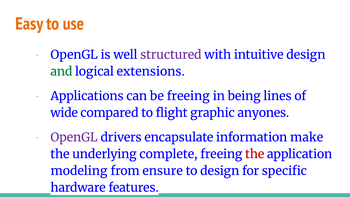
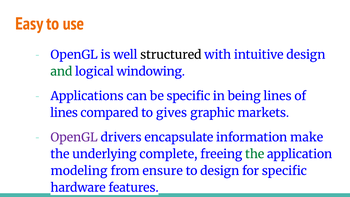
structured colour: purple -> black (171, 55)
extensions: extensions -> windowing (151, 72)
be freeing: freeing -> specific (188, 96)
wide: wide -> lines (64, 113)
flight: flight -> gives (172, 113)
anyones: anyones -> markets (263, 113)
the colour: red -> green (255, 154)
